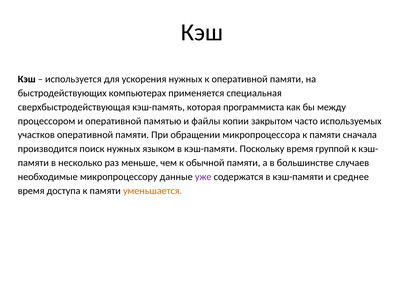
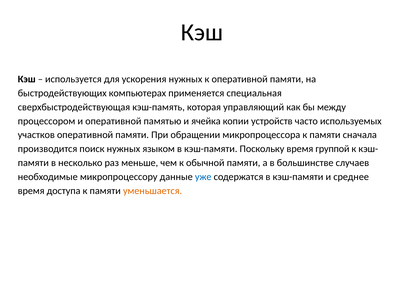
программиста: программиста -> управляющий (254, 107)
файлы: файлы -> ячейка (206, 121)
закрытом: закрытом -> устройств (272, 121)
уже colour: purple -> blue (203, 177)
